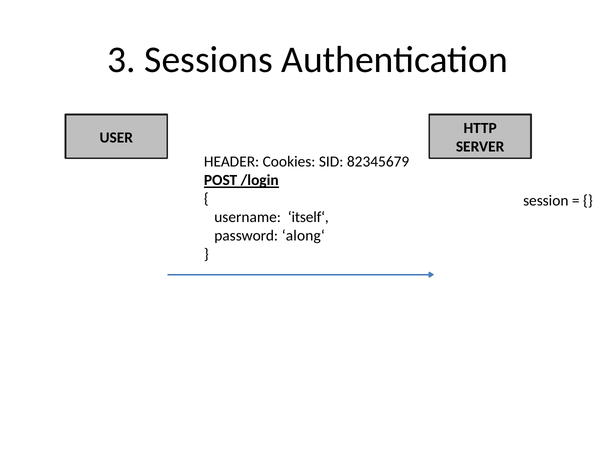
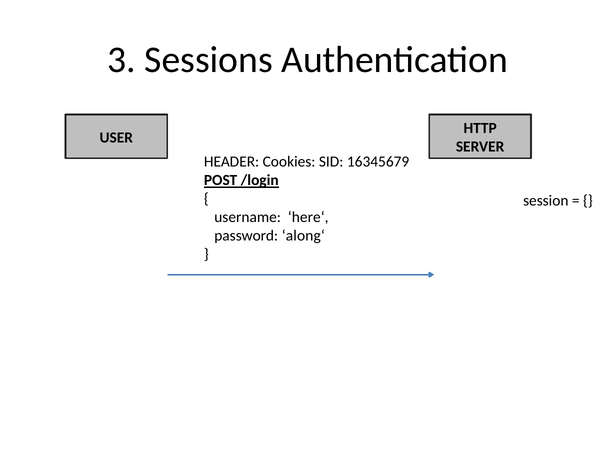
82345679: 82345679 -> 16345679 (378, 162)
itself‘: itself‘ -> here‘ (308, 217)
